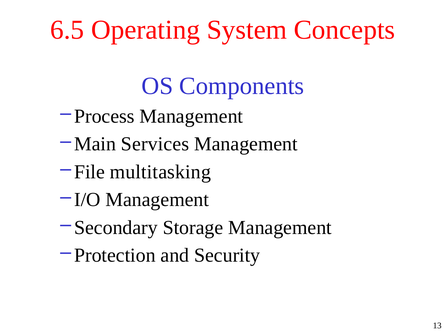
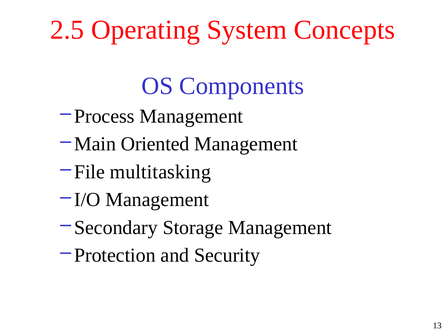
6.5: 6.5 -> 2.5 (67, 30)
Services: Services -> Oriented (155, 144)
